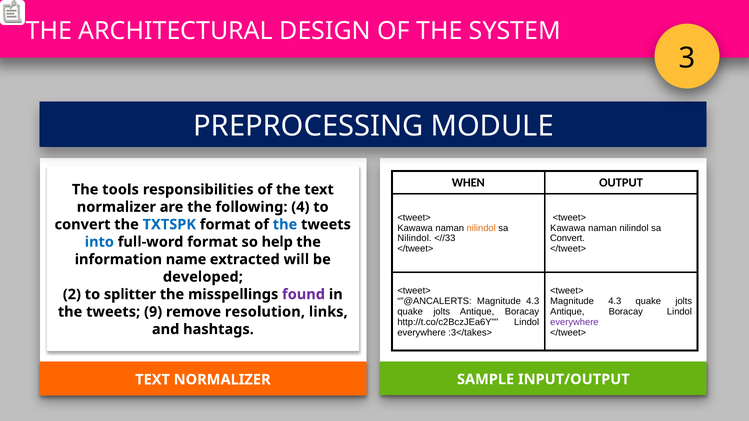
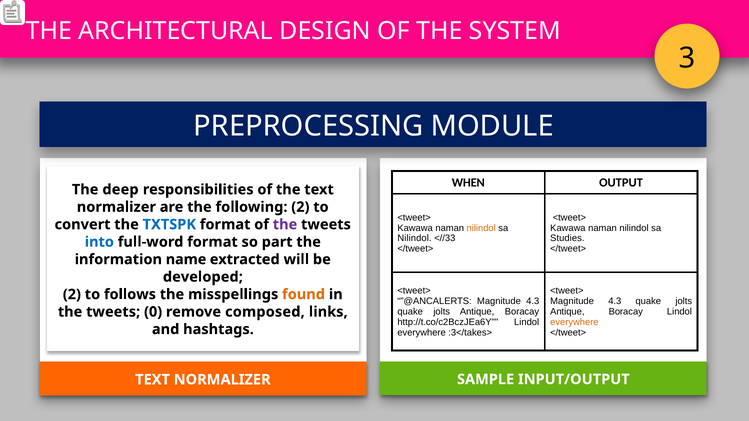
tools: tools -> deep (121, 190)
following 4: 4 -> 2 (300, 207)
the colour: blue -> purple (285, 225)
Convert: Convert -> Studies (567, 239)
help: help -> part (277, 242)
splitter: splitter -> follows (130, 295)
found colour: purple -> orange (304, 295)
9: 9 -> 0 (153, 312)
resolution: resolution -> composed (265, 312)
everywhere colour: purple -> orange (574, 322)
